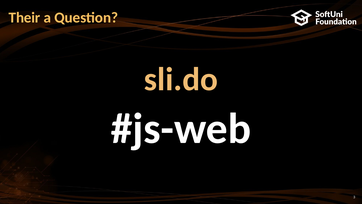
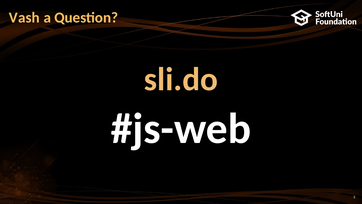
Their: Their -> Vash (24, 18)
